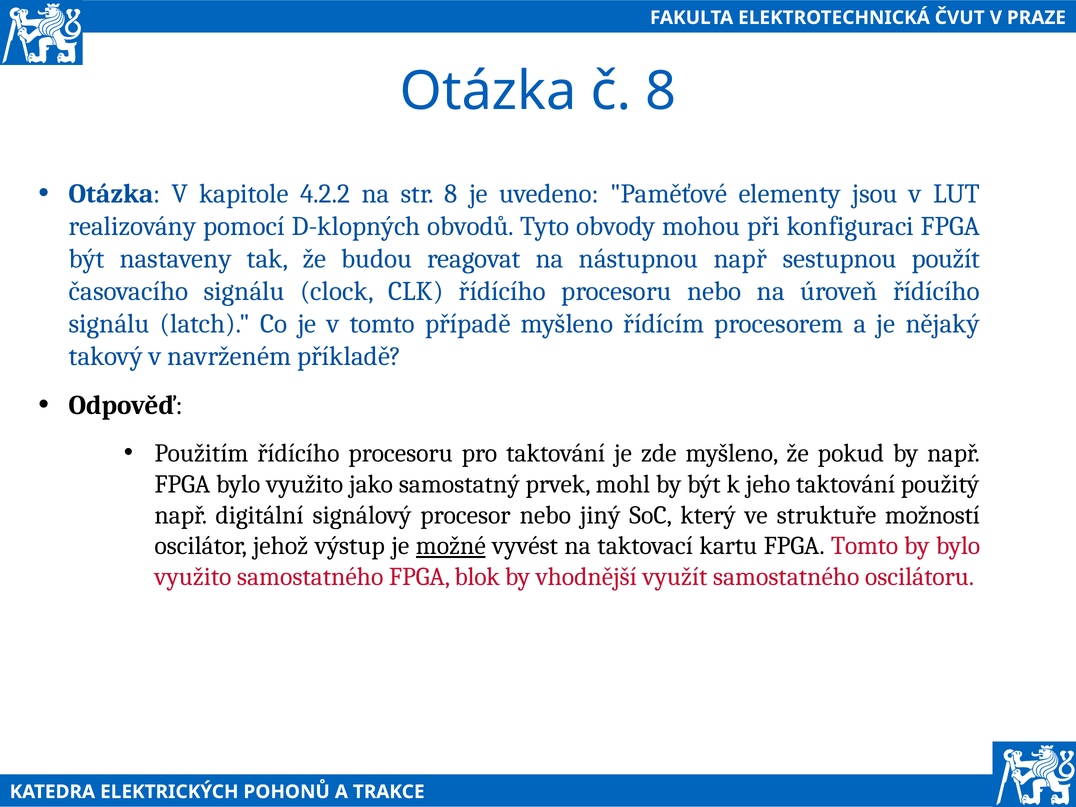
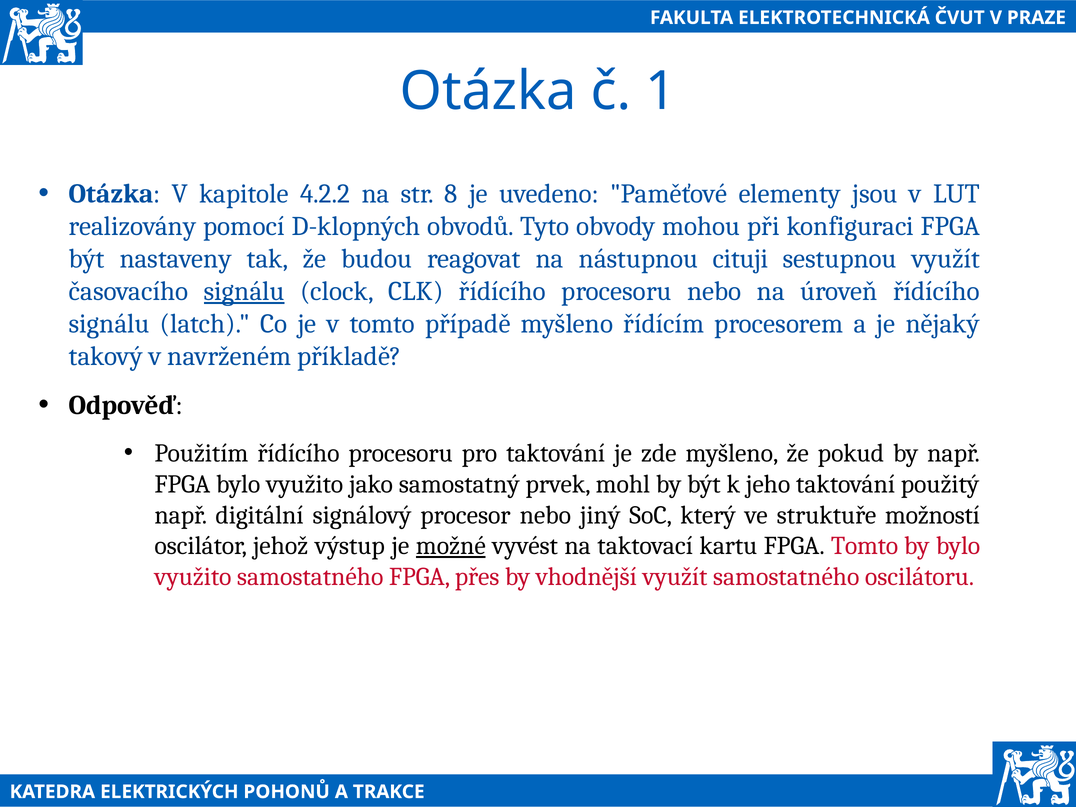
č 8: 8 -> 1 (661, 92)
nástupnou např: např -> cituji (741, 259)
sestupnou použít: použít -> využít (946, 259)
signálu underline: none -> present (244, 291)
blok: blok -> přes (477, 577)
